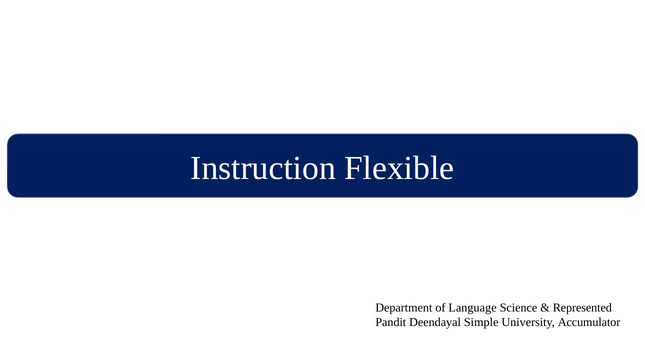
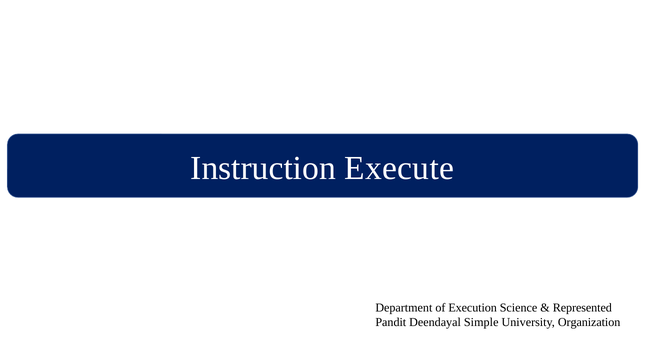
Flexible: Flexible -> Execute (399, 168)
Language: Language -> Execution (473, 307)
Accumulator: Accumulator -> Organization (589, 322)
